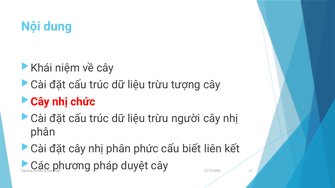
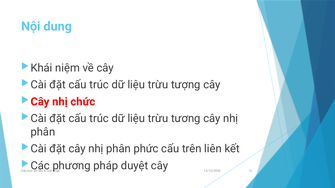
người: người -> tương (186, 119)
biết: biết -> trên (192, 149)
